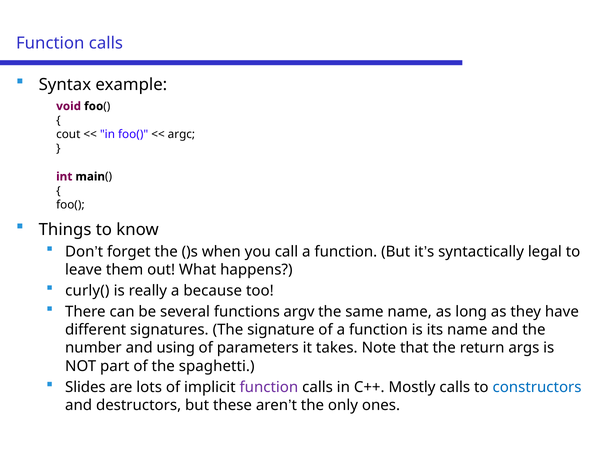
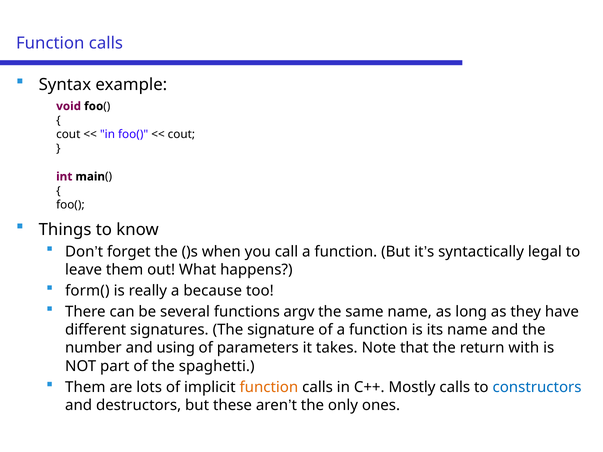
argc: argc -> cout (181, 134)
curly(: curly( -> form( (87, 291)
args: args -> with (524, 348)
Slides: Slides -> Them (85, 387)
function colour: purple -> orange (269, 387)
